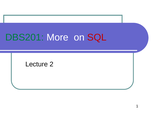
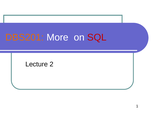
DBS201 colour: green -> orange (25, 38)
